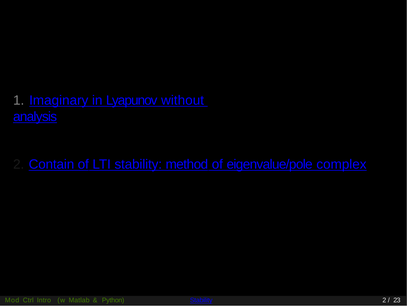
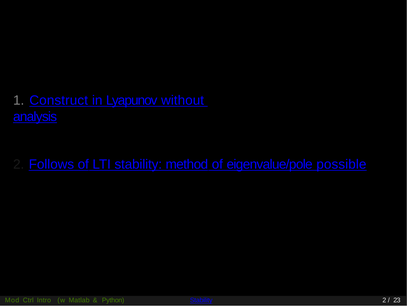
Imaginary: Imaginary -> Construct (59, 100)
Contain: Contain -> Follows (51, 164)
complex: complex -> possible (341, 164)
